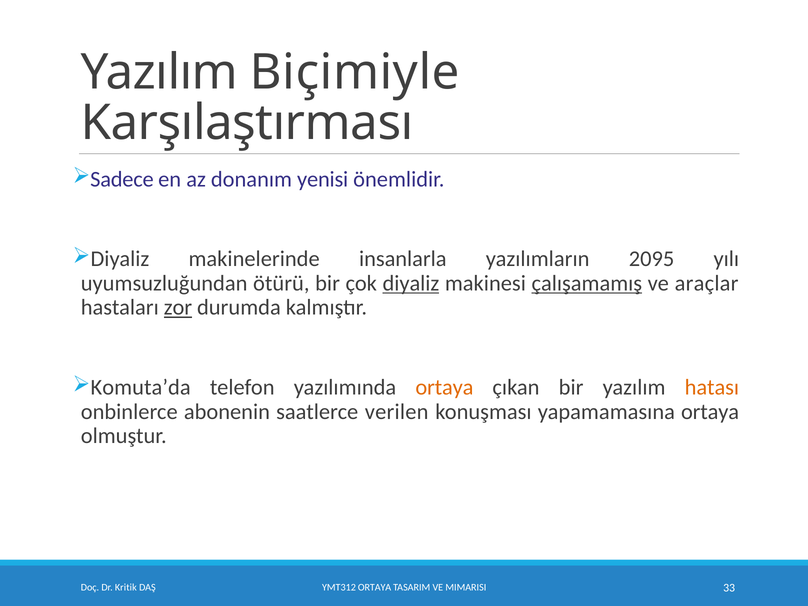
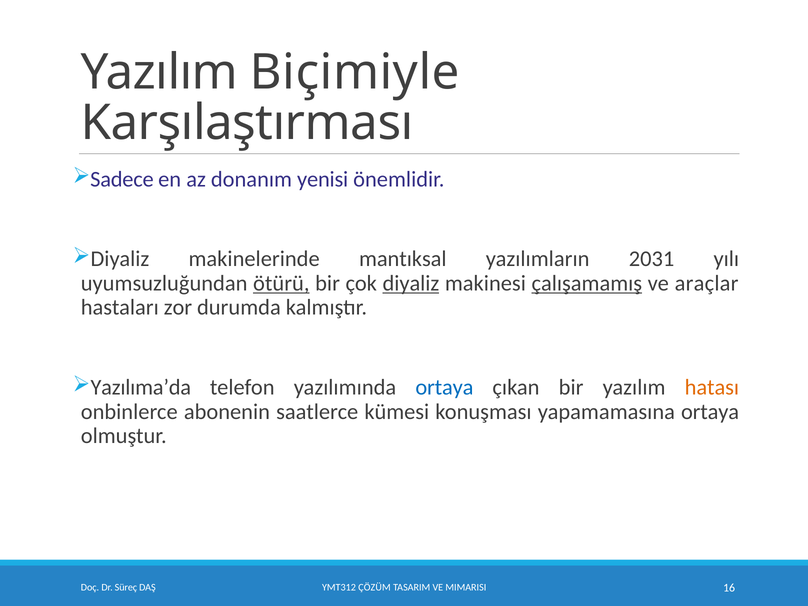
insanlarla: insanlarla -> mantıksal (403, 259)
2095: 2095 -> 2031 (652, 259)
ötürü underline: none -> present (281, 283)
zor underline: present -> none (178, 308)
Komuta’da: Komuta’da -> Yazılıma’da (141, 387)
ortaya colour: orange -> blue (444, 387)
verilen: verilen -> kümesi (397, 412)
Kritik: Kritik -> Süreç (126, 588)
YMT312 ORTAYA: ORTAYA -> ÇÖZÜM (374, 588)
33: 33 -> 16 (729, 588)
